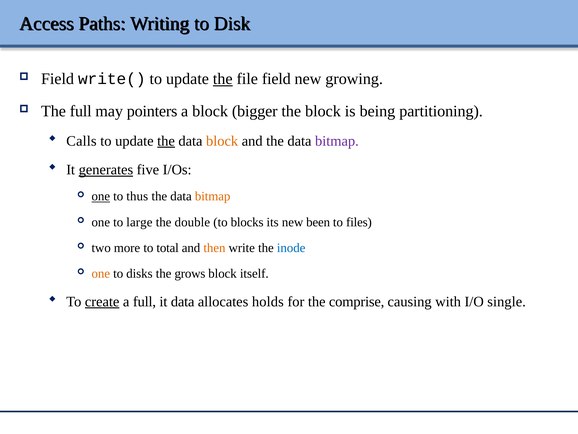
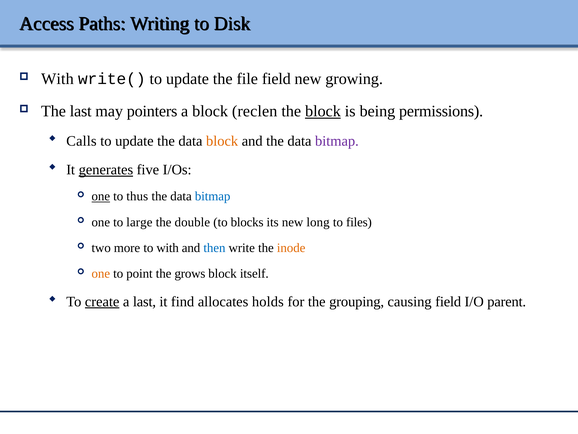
Field: Field -> With (57, 79)
the underline: present -> none (223, 79)
The full: full -> last (81, 111)
bigger: bigger -> reclen (255, 111)
block underline: none -> present (323, 111)
partitioning: partitioning -> permissions (441, 111)
the underline: present -> none (166, 141)
bitmap colour: orange -> blue (213, 196)
been: been -> long (318, 222)
to total: total -> with (168, 248)
then colour: orange -> blue (214, 248)
inode colour: blue -> orange (291, 248)
disks: disks -> point (139, 273)
a full: full -> last (144, 301)
it data: data -> find (183, 301)
comprise: comprise -> grouping (357, 301)
causing with: with -> field (448, 301)
single: single -> parent (507, 301)
